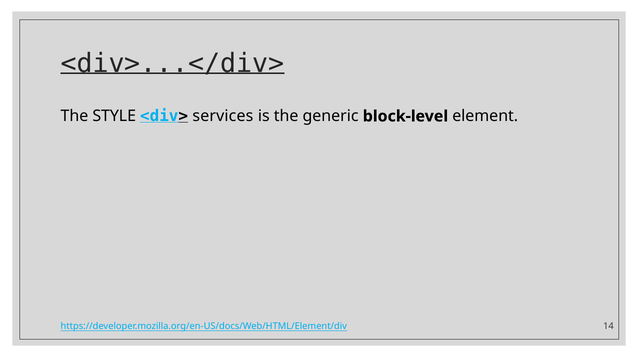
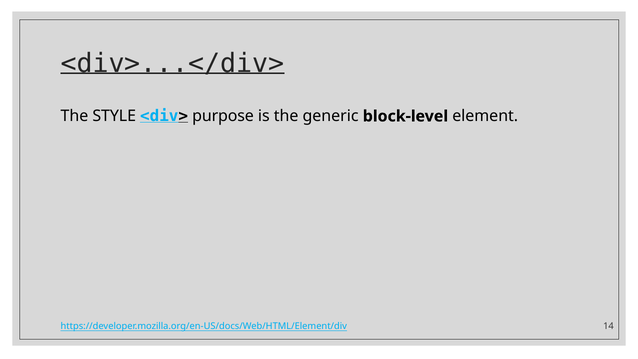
services: services -> purpose (223, 116)
